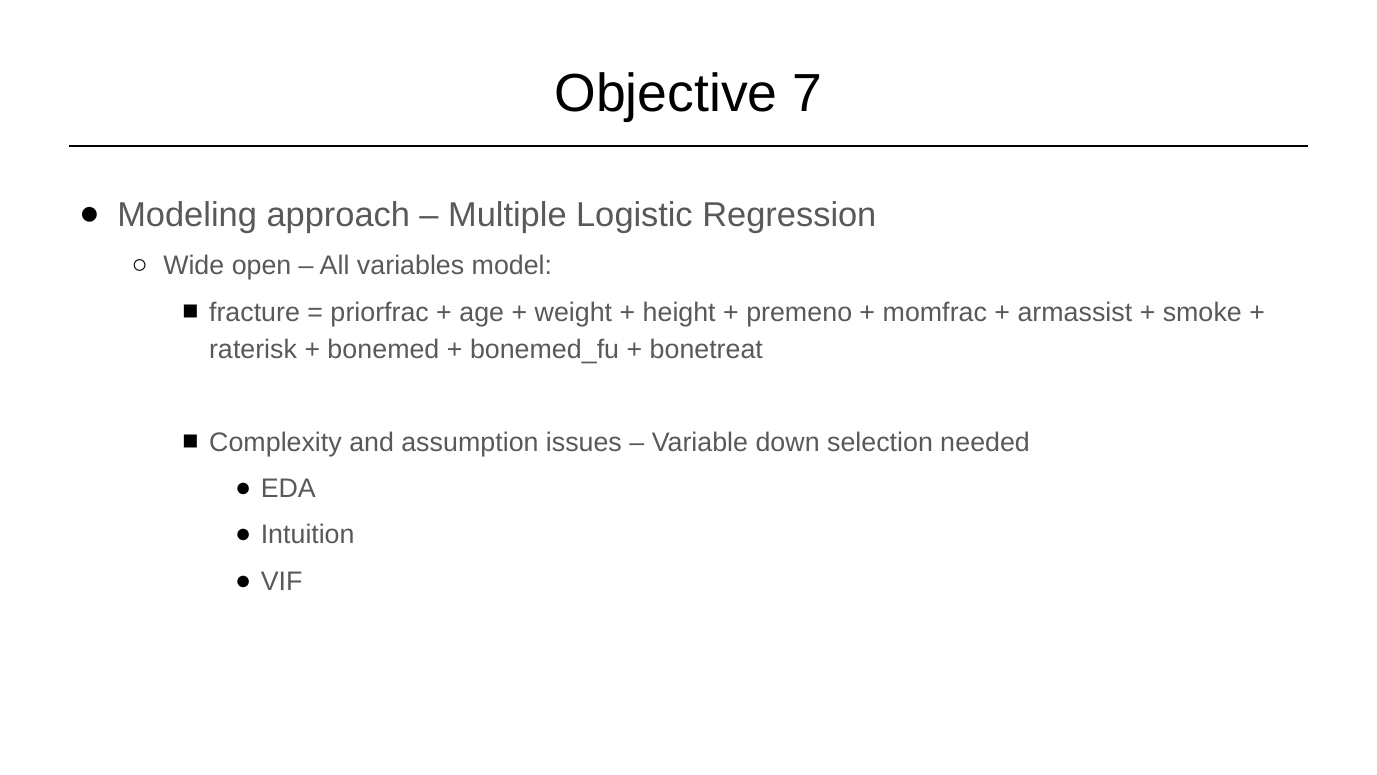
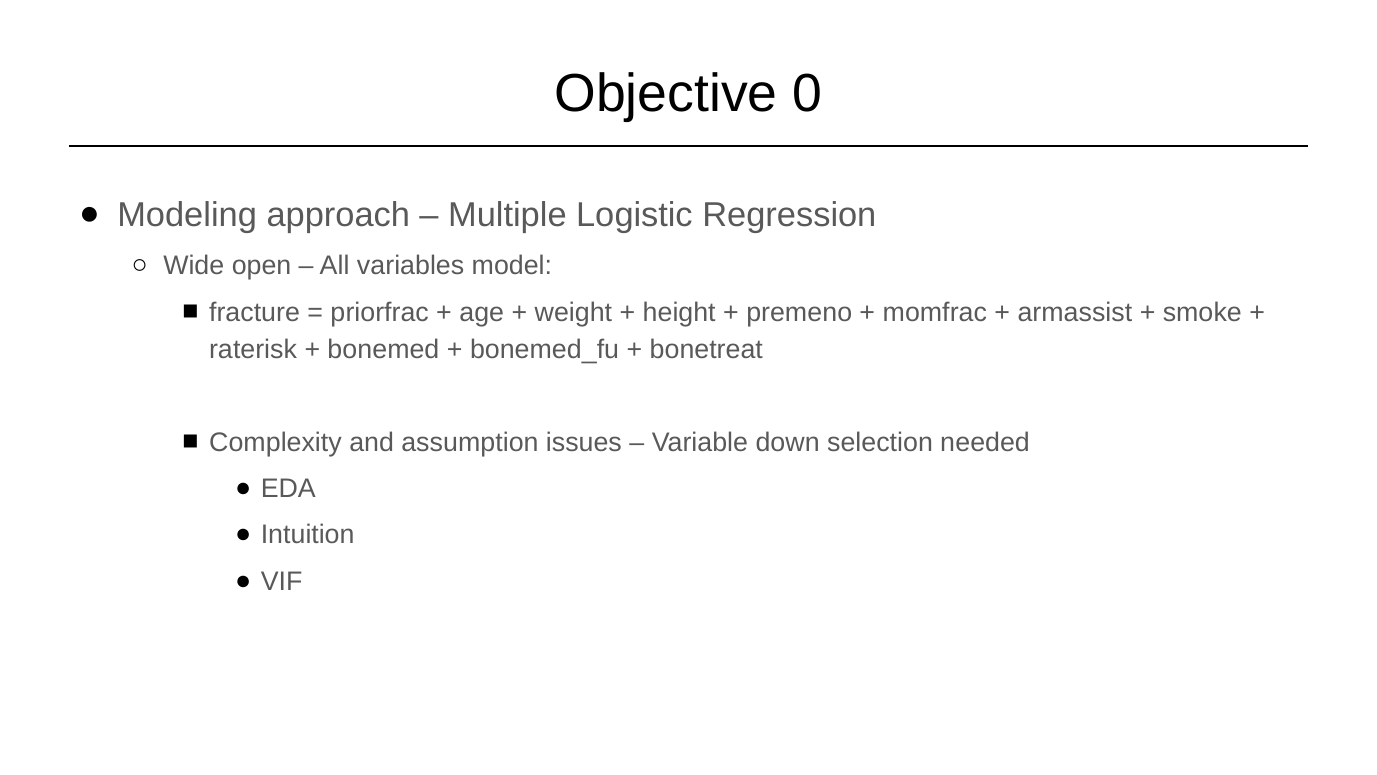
7: 7 -> 0 (807, 94)
